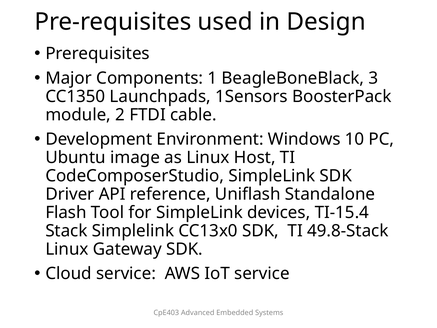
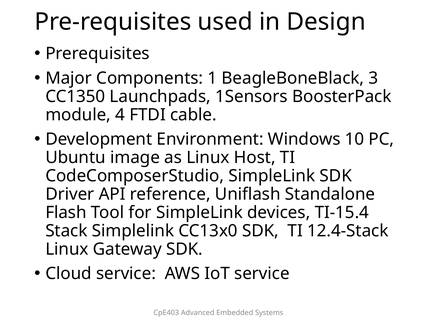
2: 2 -> 4 (120, 115)
49.8-Stack: 49.8-Stack -> 12.4-Stack (348, 231)
